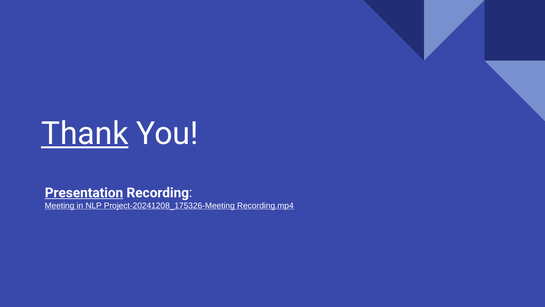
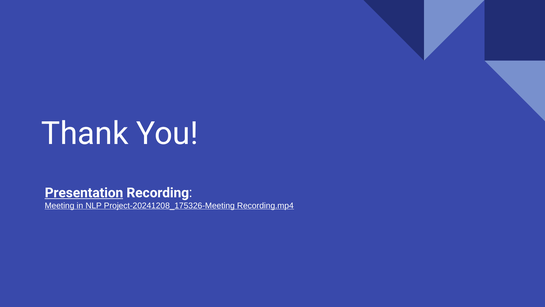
Thank underline: present -> none (85, 133)
